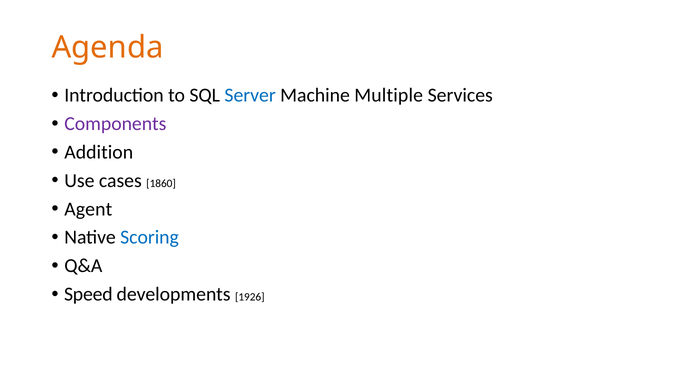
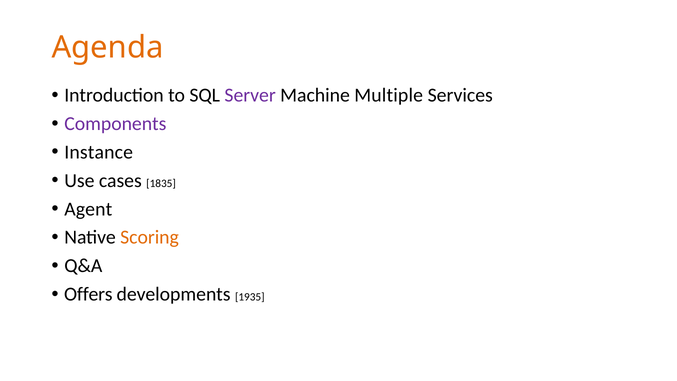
Server colour: blue -> purple (250, 95)
Addition: Addition -> Instance (99, 152)
1860: 1860 -> 1835 (161, 183)
Scoring colour: blue -> orange (150, 237)
Speed: Speed -> Offers (88, 294)
1926: 1926 -> 1935 (250, 297)
